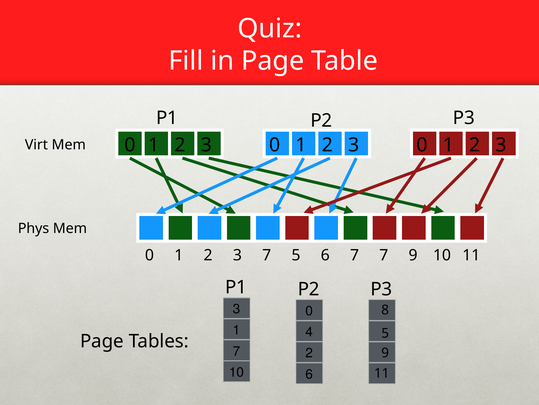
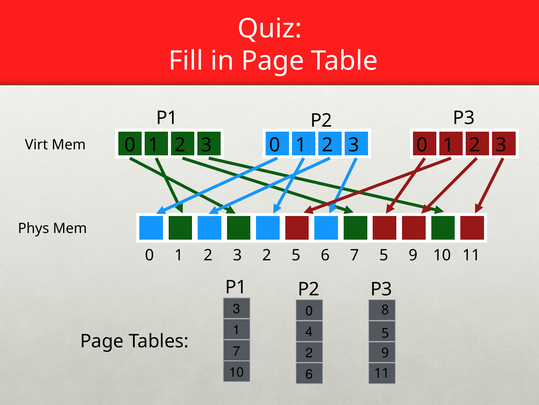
3 7: 7 -> 2 (267, 255)
7 7: 7 -> 5 (384, 255)
